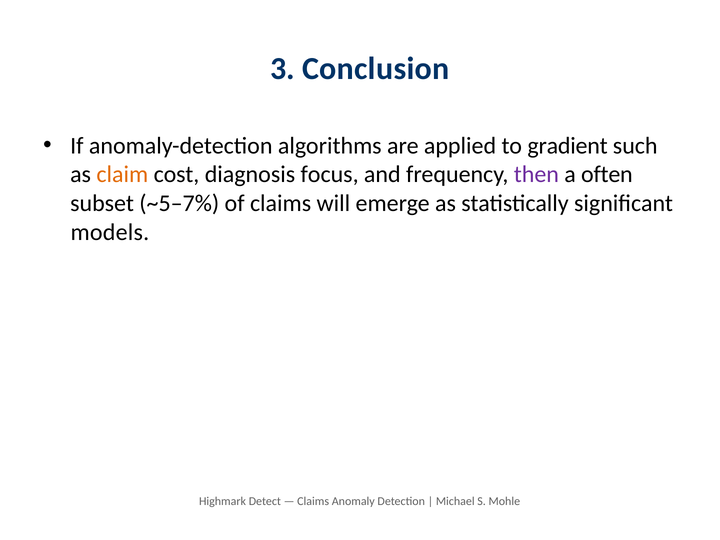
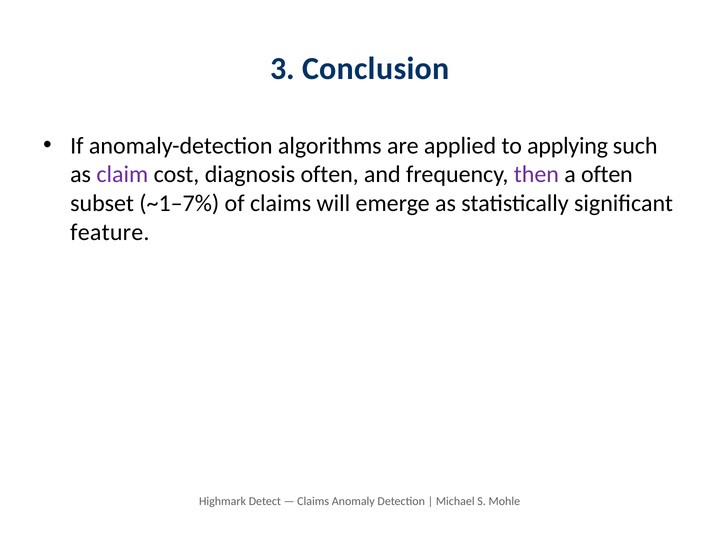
gradient: gradient -> applying (568, 146)
claim colour: orange -> purple (122, 174)
diagnosis focus: focus -> often (330, 174)
~5–7%: ~5–7% -> ~1–7% (179, 203)
models: models -> feature (110, 232)
